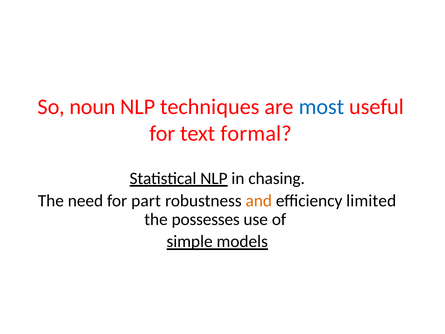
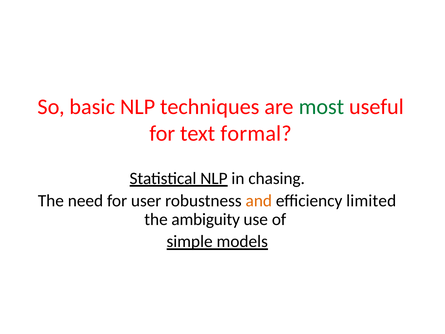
noun: noun -> basic (92, 107)
most colour: blue -> green (321, 107)
part: part -> user (146, 201)
possesses: possesses -> ambiguity (206, 219)
